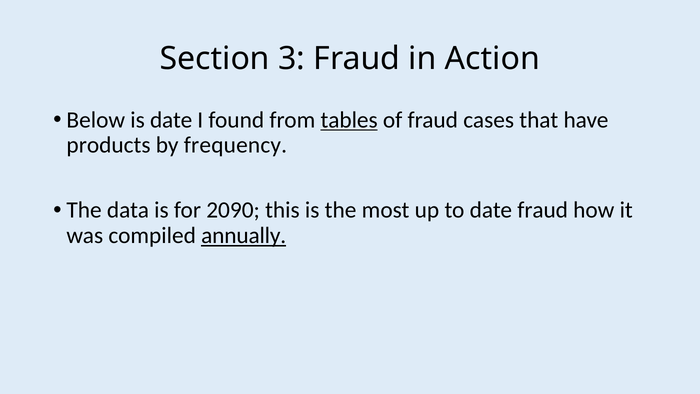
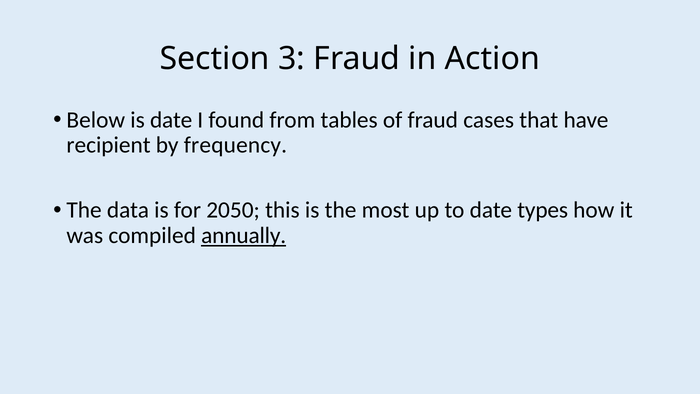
tables underline: present -> none (349, 120)
products: products -> recipient (109, 145)
2090: 2090 -> 2050 (233, 210)
date fraud: fraud -> types (543, 210)
